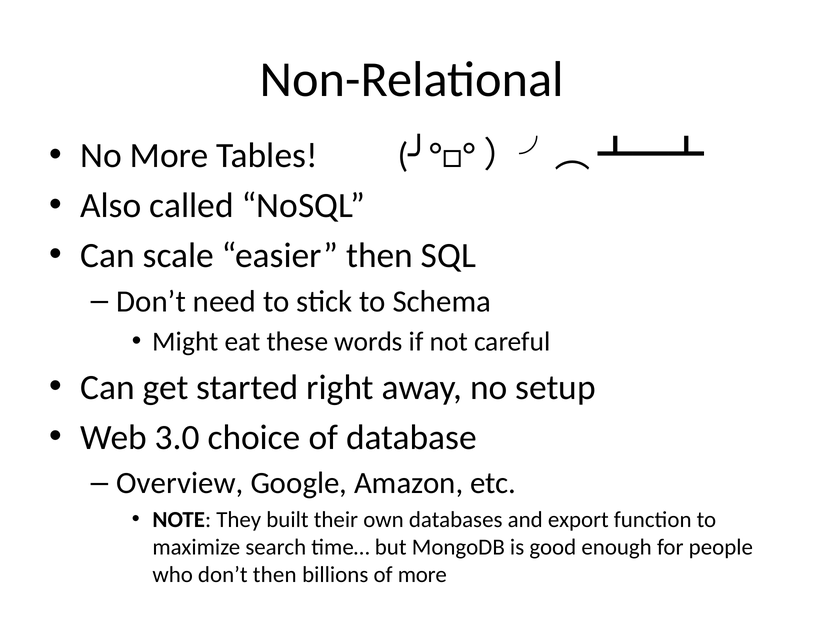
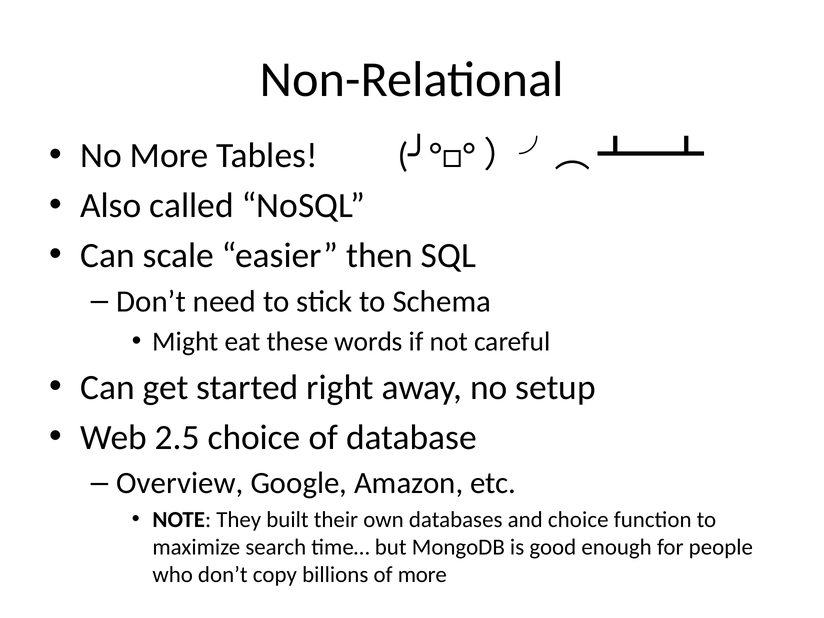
3.0: 3.0 -> 2.5 (177, 437)
and export: export -> choice (578, 520)
don’t then: then -> copy (275, 575)
